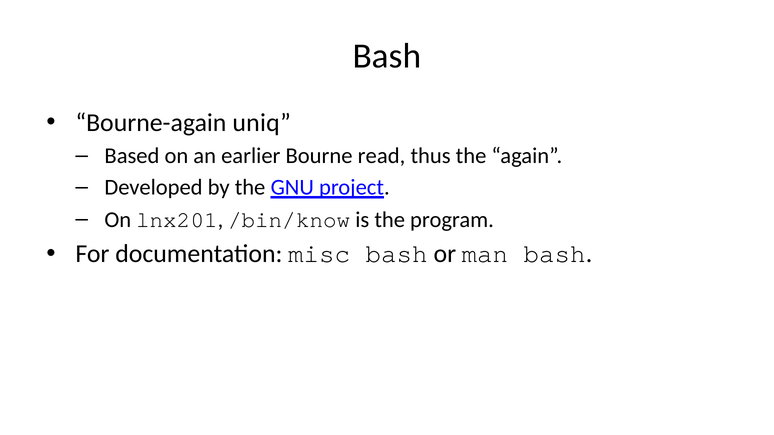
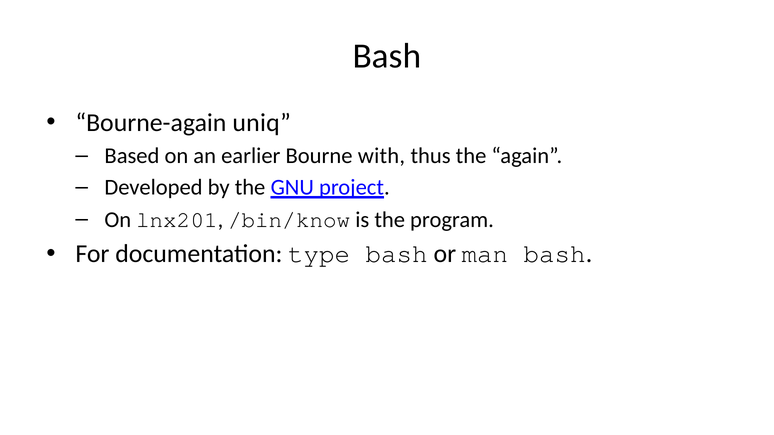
read: read -> with (381, 156)
misc: misc -> type (319, 254)
